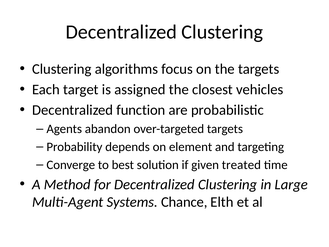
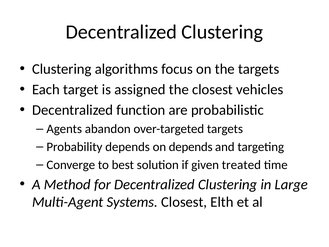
on element: element -> depends (191, 147)
Systems Chance: Chance -> Closest (184, 202)
